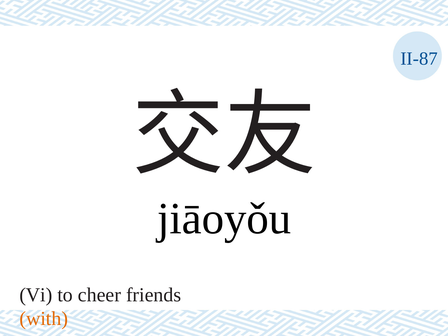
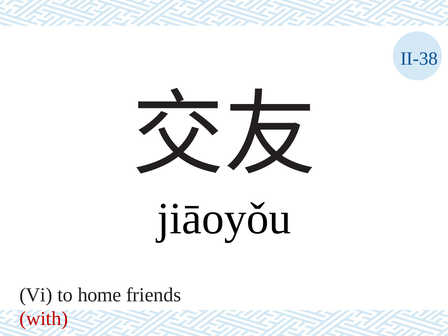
II-87: II-87 -> II-38 (419, 59)
cheer: cheer -> home (100, 295)
with colour: orange -> red (44, 319)
